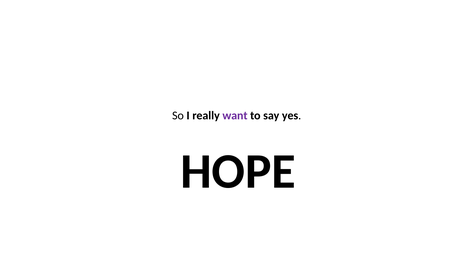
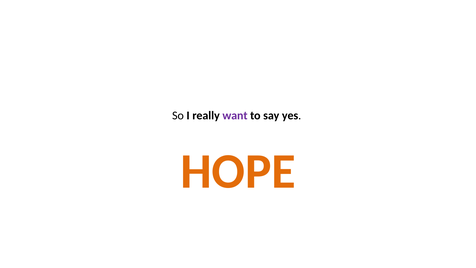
HOPE colour: black -> orange (238, 171)
